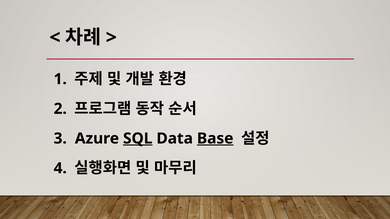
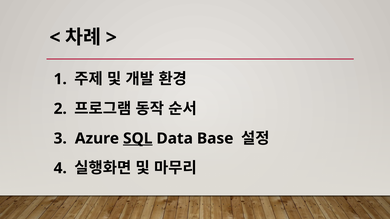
Base underline: present -> none (215, 139)
